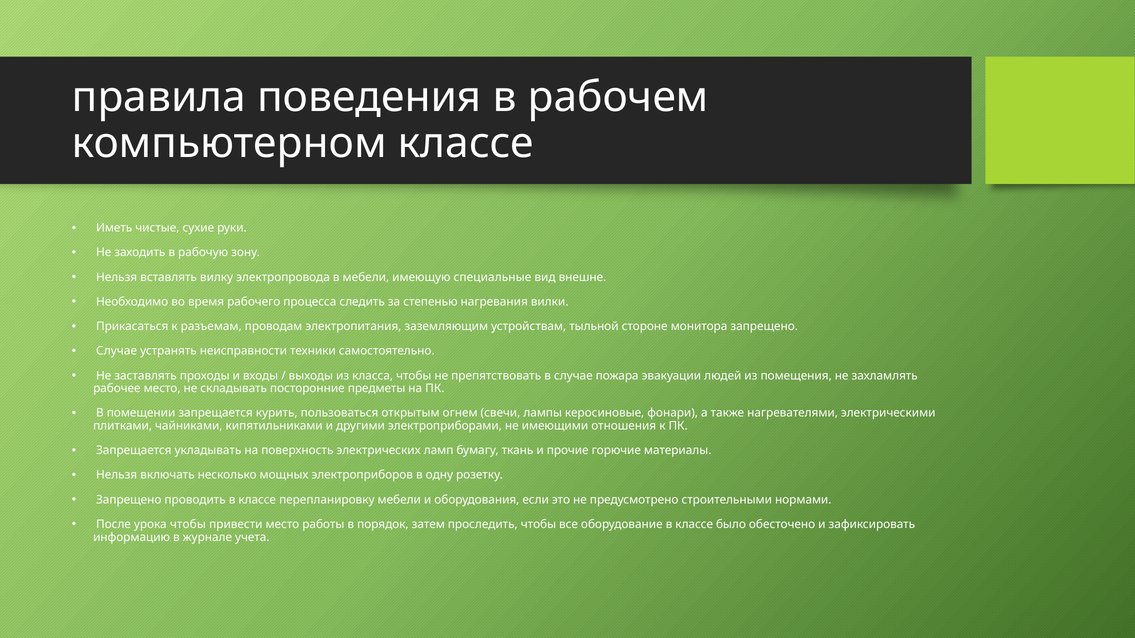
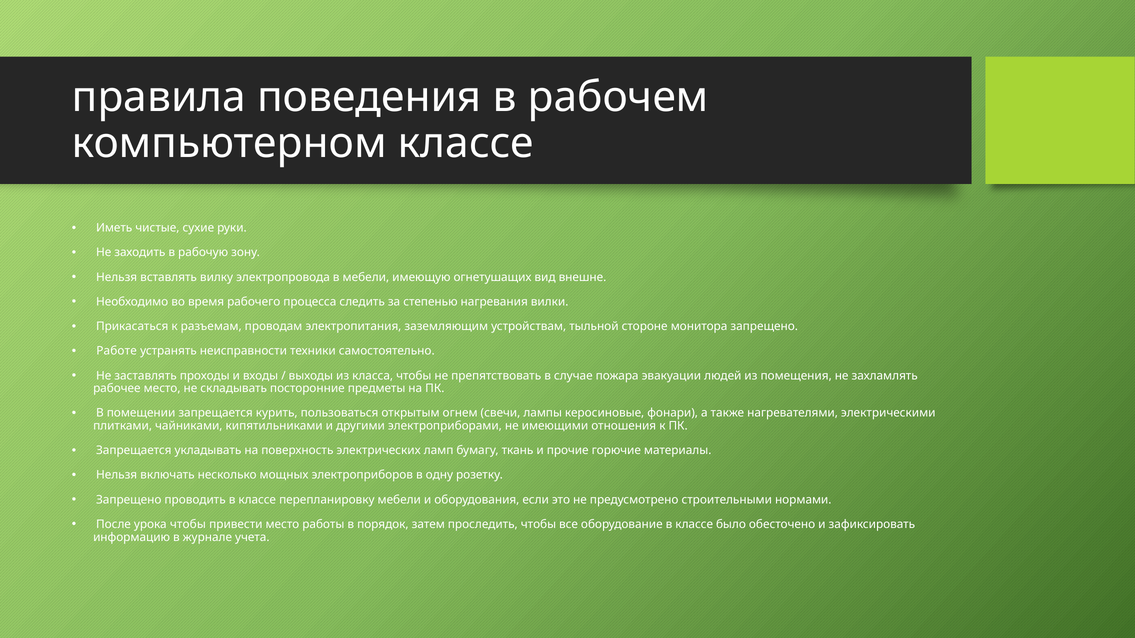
специальные: специальные -> огнетушащих (492, 277)
Случае: Случае -> Работе (117, 351)
